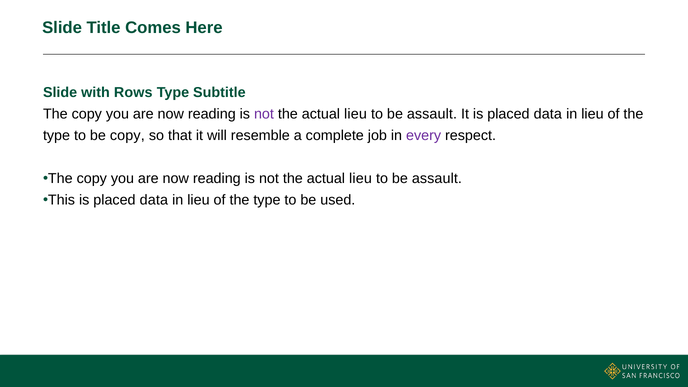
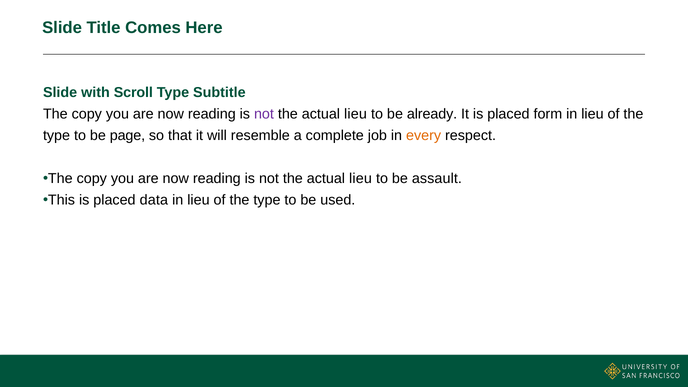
Rows: Rows -> Scroll (133, 93)
assault: assault -> already (432, 114)
It is placed data: data -> form (548, 114)
be copy: copy -> page (127, 136)
every colour: purple -> orange (424, 136)
